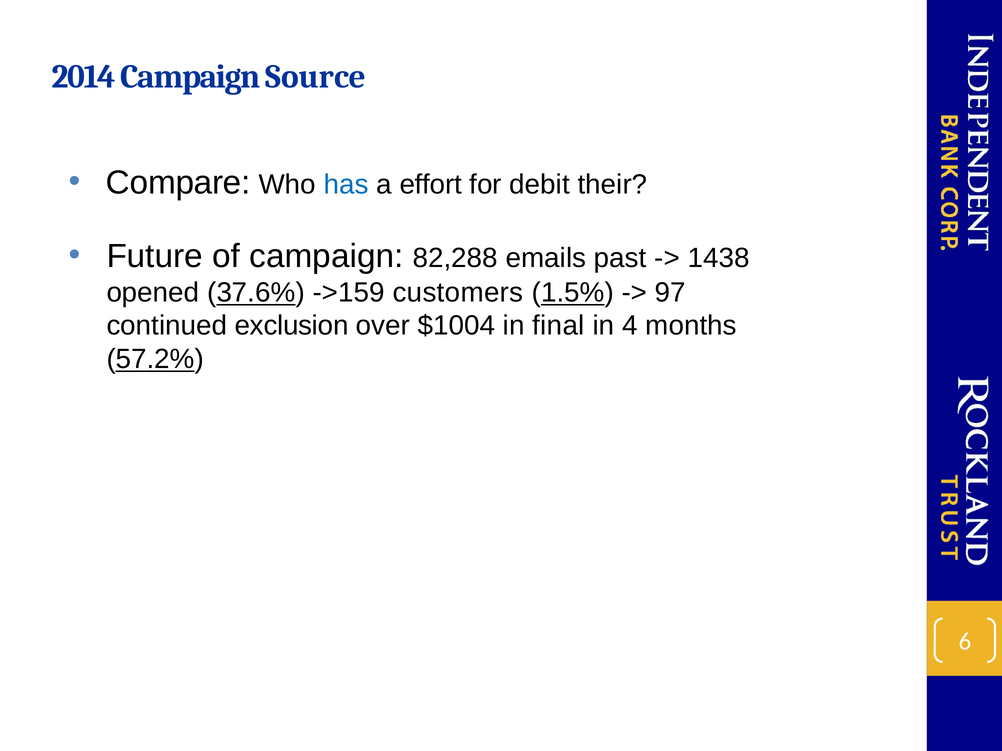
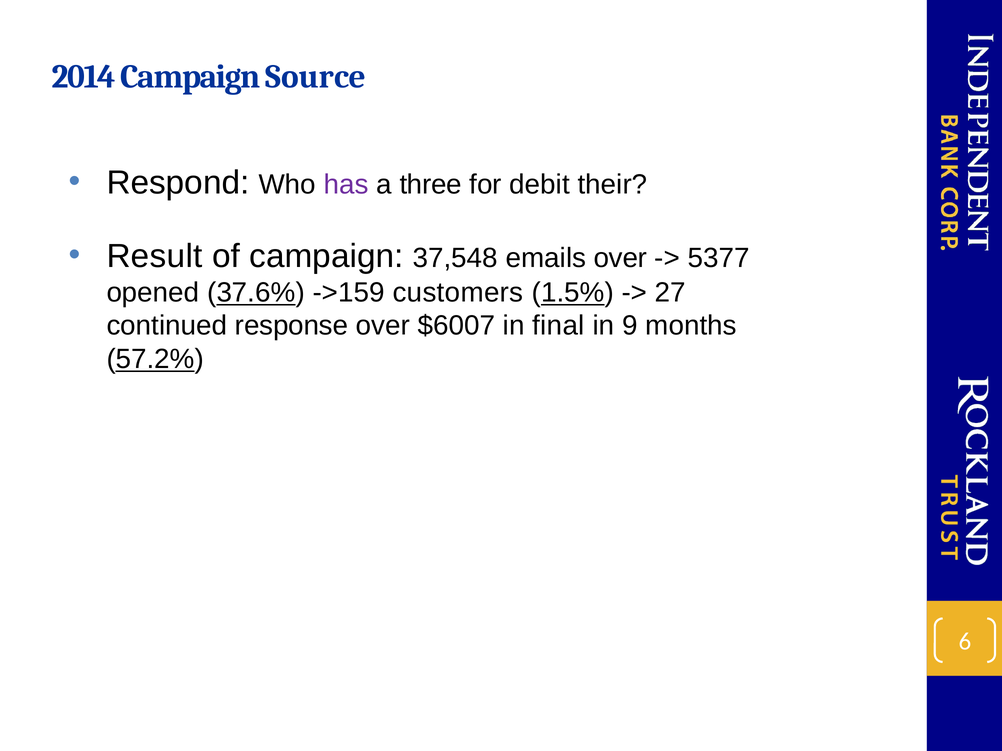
Compare: Compare -> Respond (178, 183)
has colour: blue -> purple (346, 185)
effort: effort -> three (431, 185)
Future: Future -> Result (155, 256)
82,288: 82,288 -> 37,548 (455, 258)
emails past: past -> over (620, 258)
1438: 1438 -> 5377 (719, 258)
97: 97 -> 27 (670, 293)
exclusion: exclusion -> response (292, 326)
$1004: $1004 -> $6007 (456, 326)
4: 4 -> 9 (630, 326)
